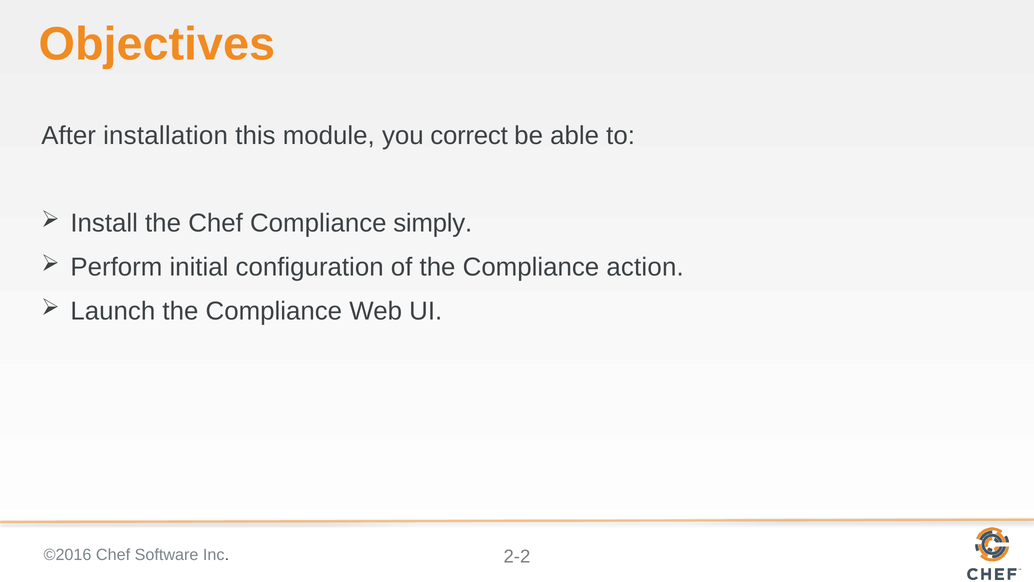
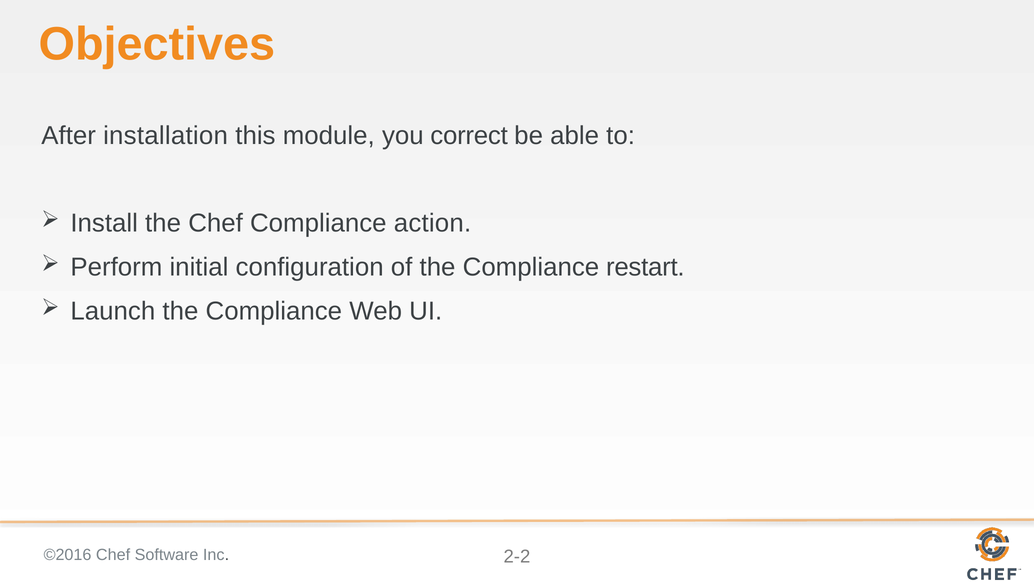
simply: simply -> action (433, 223)
action: action -> restart (645, 267)
